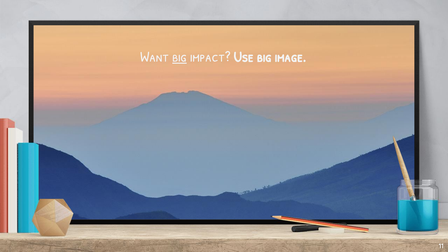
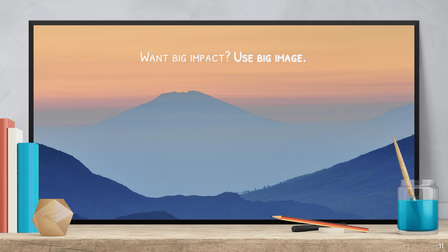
big underline: present -> none (180, 57)
